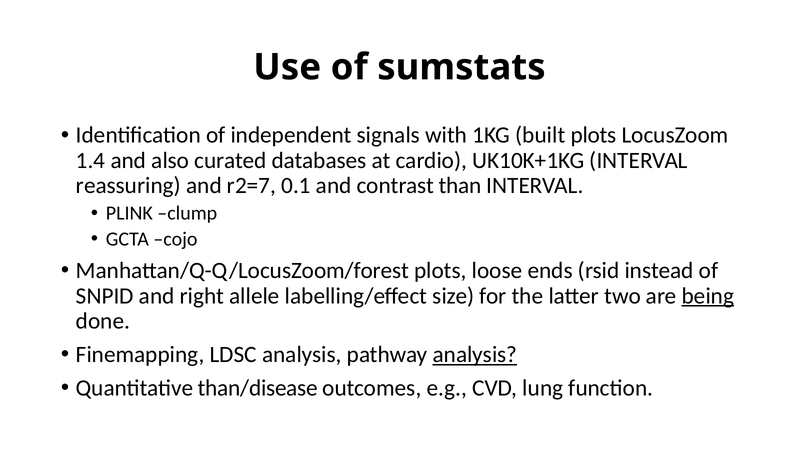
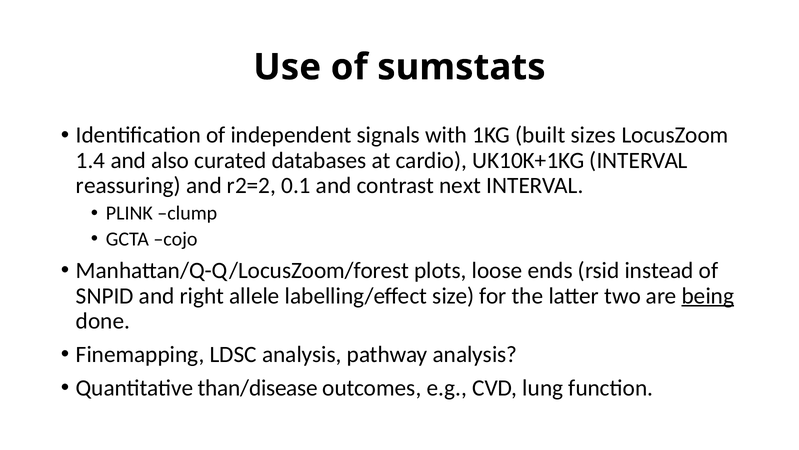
built plots: plots -> sizes (593, 135)
r2=7: r2=7 -> r2=2 (251, 185)
than: than -> next (460, 185)
analysis underline: present -> none (475, 354)
